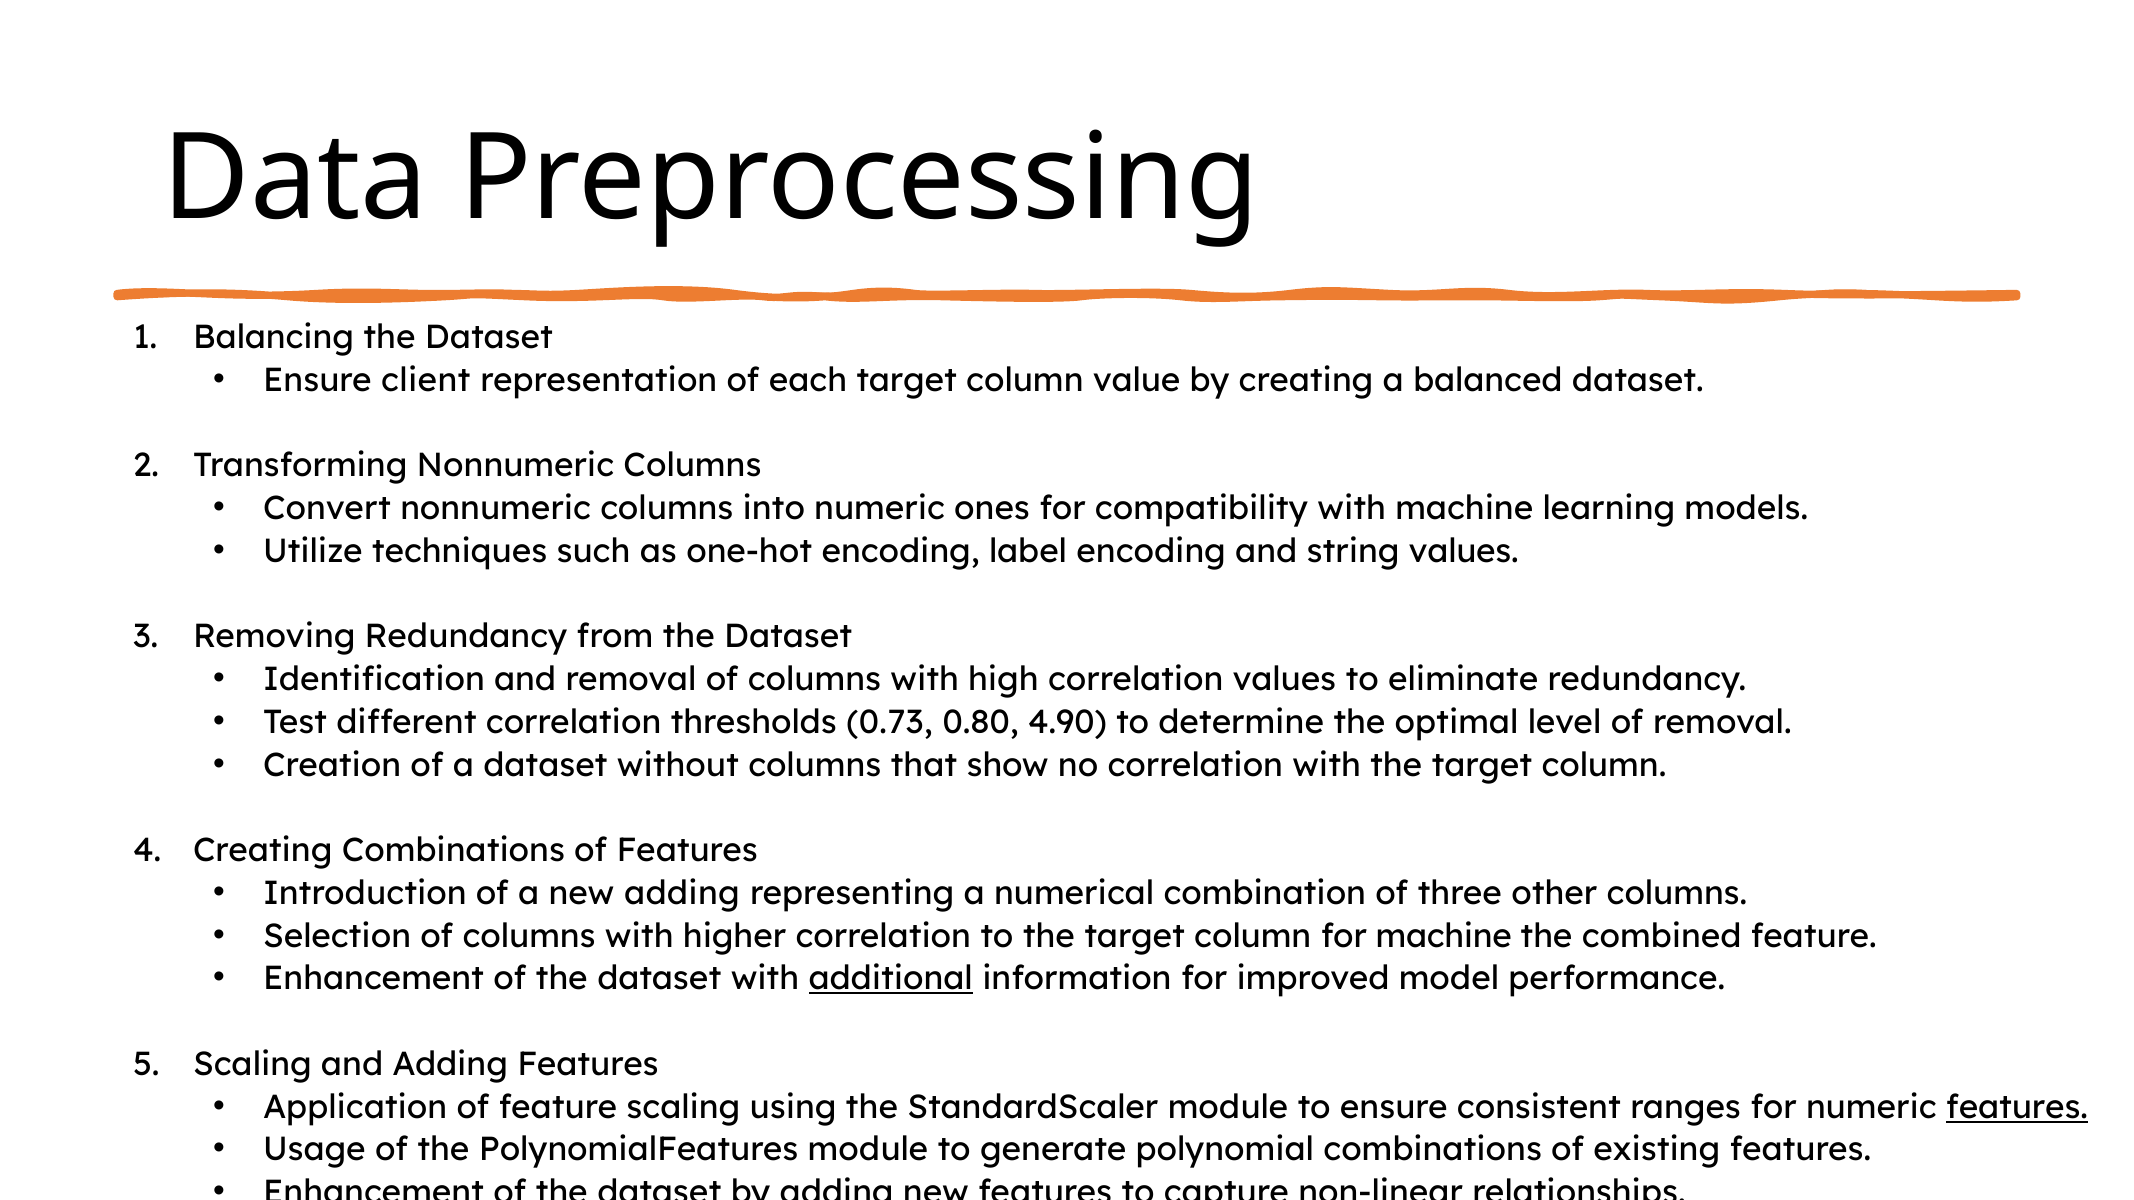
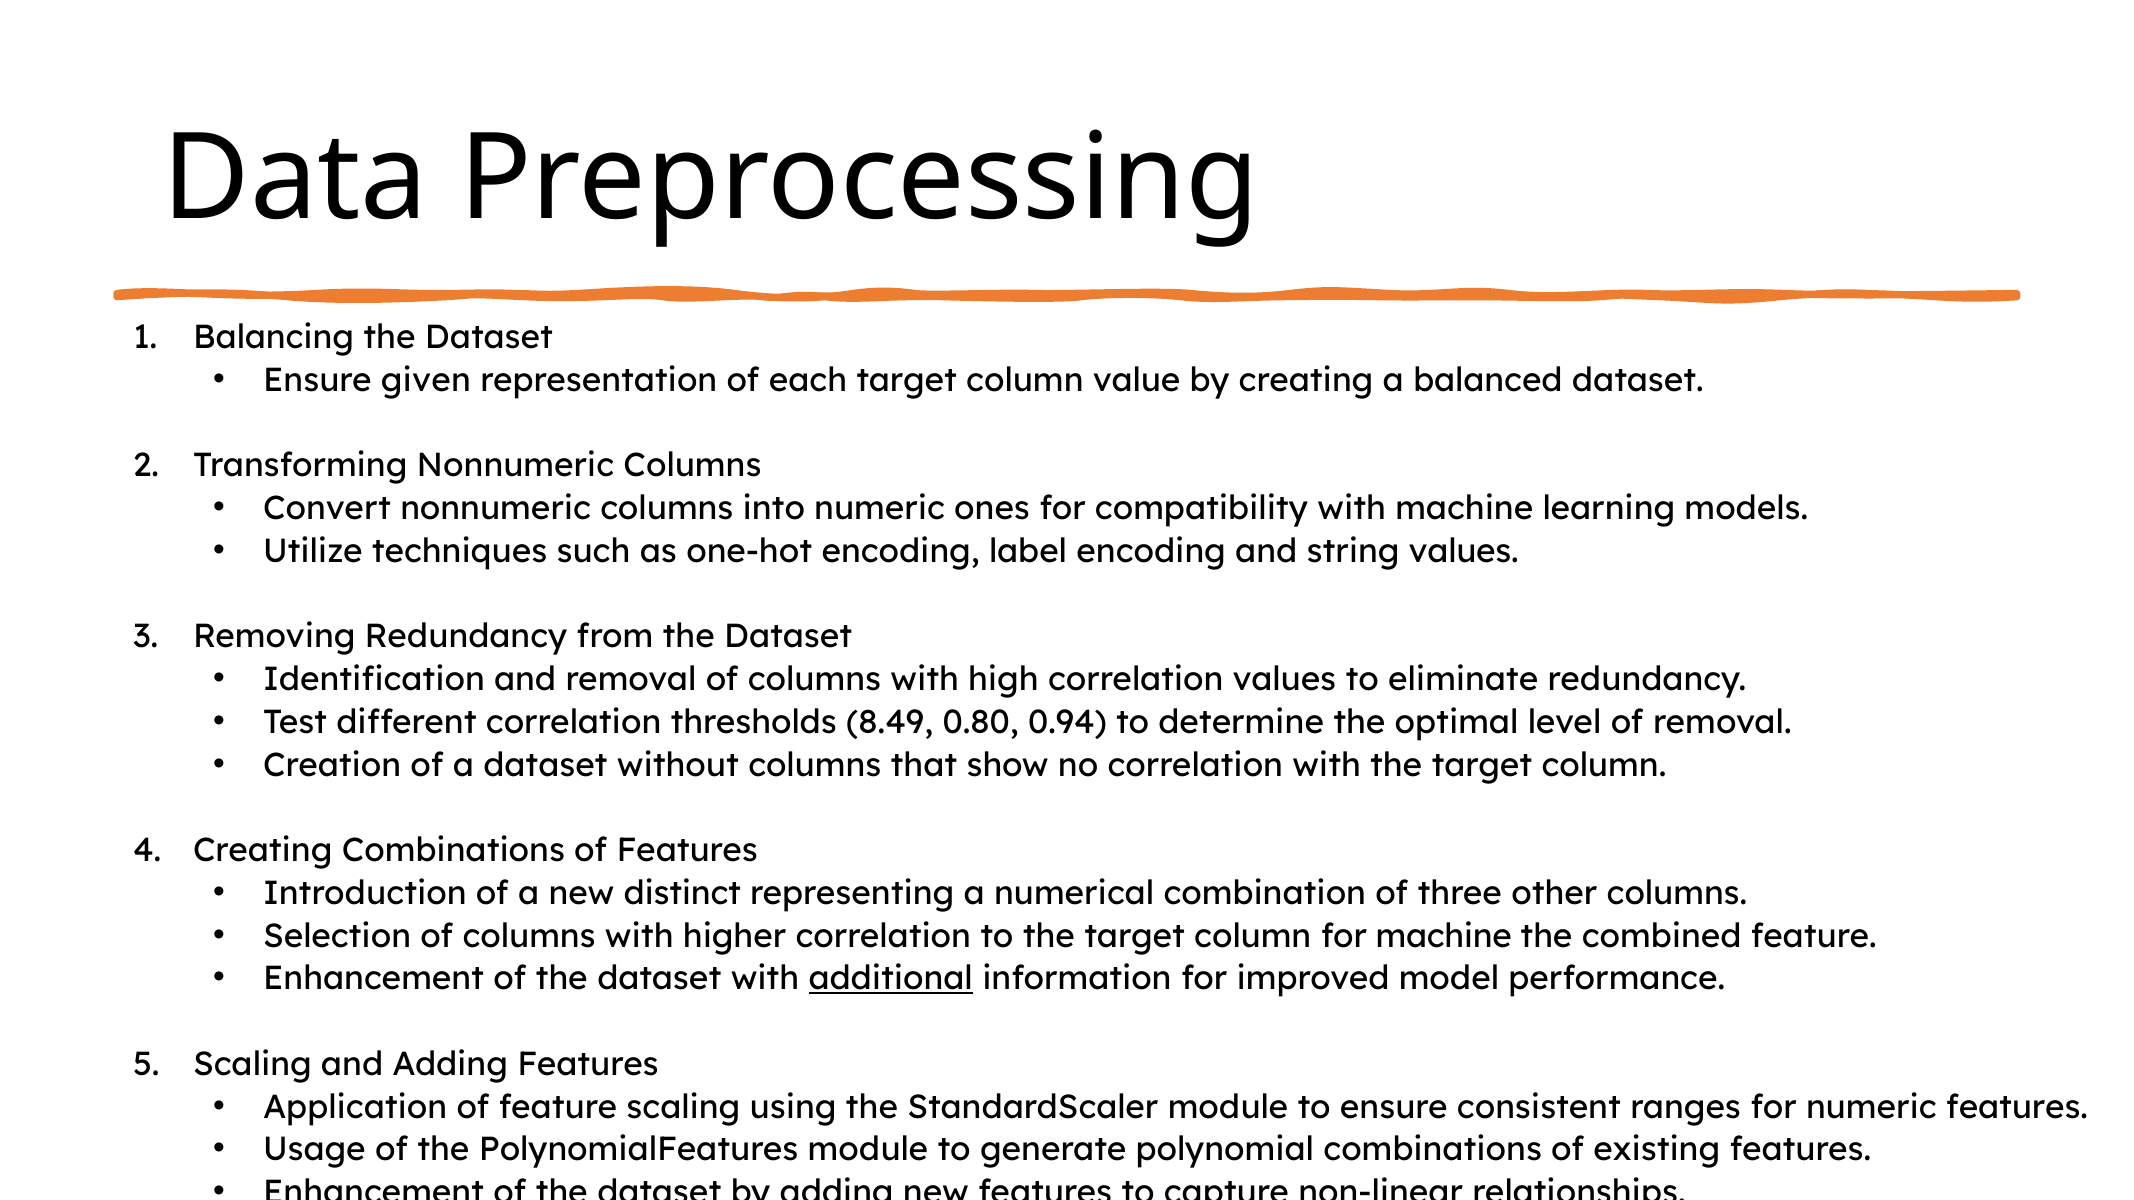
client: client -> given (426, 380)
0.73: 0.73 -> 8.49 (890, 722)
4.90: 4.90 -> 0.94 (1067, 722)
new adding: adding -> distinct (682, 894)
features underline: present -> none (2017, 1108)
